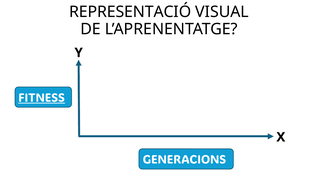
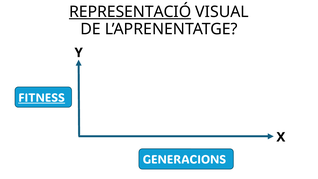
REPRESENTACIÓ underline: none -> present (130, 12)
